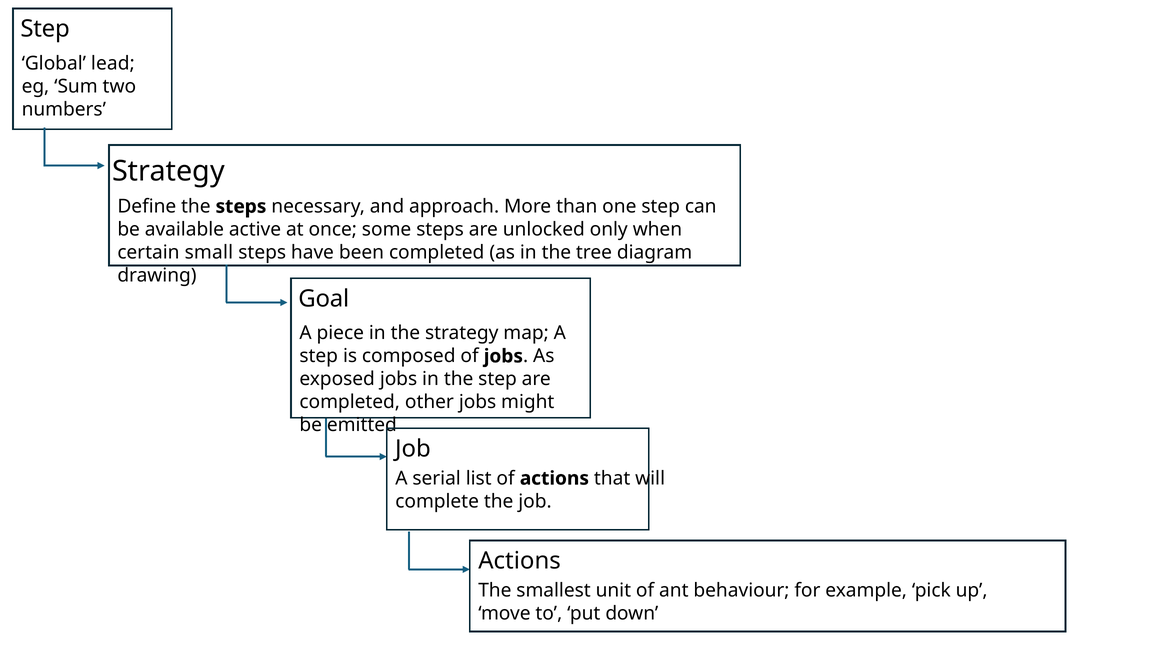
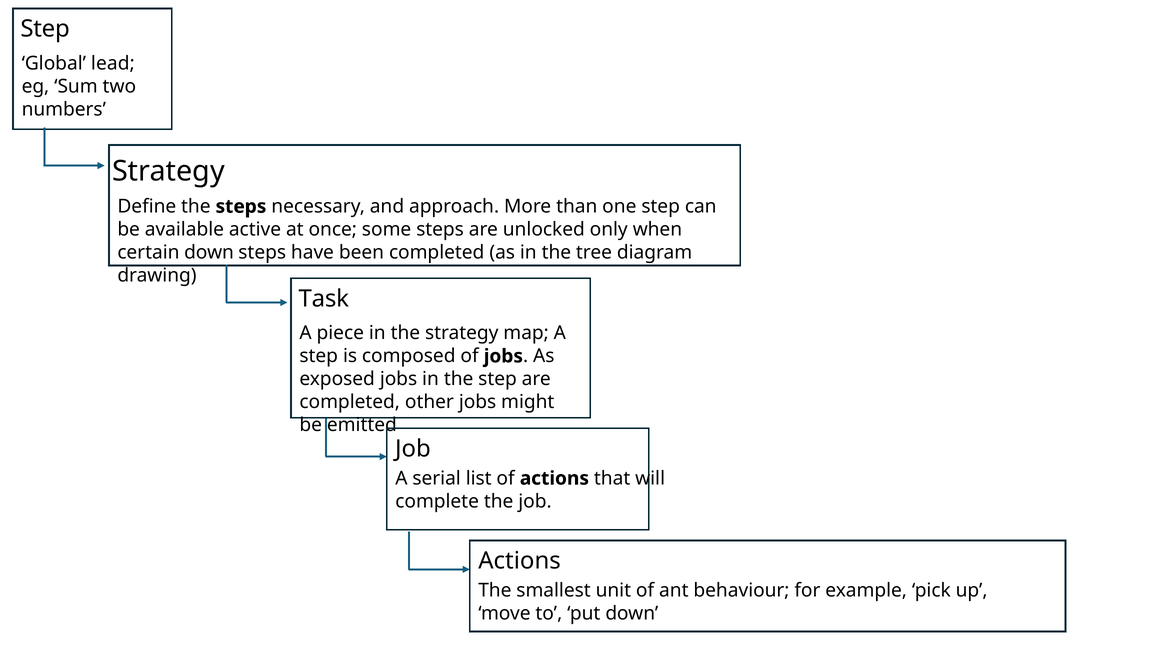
certain small: small -> down (209, 252)
Goal: Goal -> Task (324, 299)
